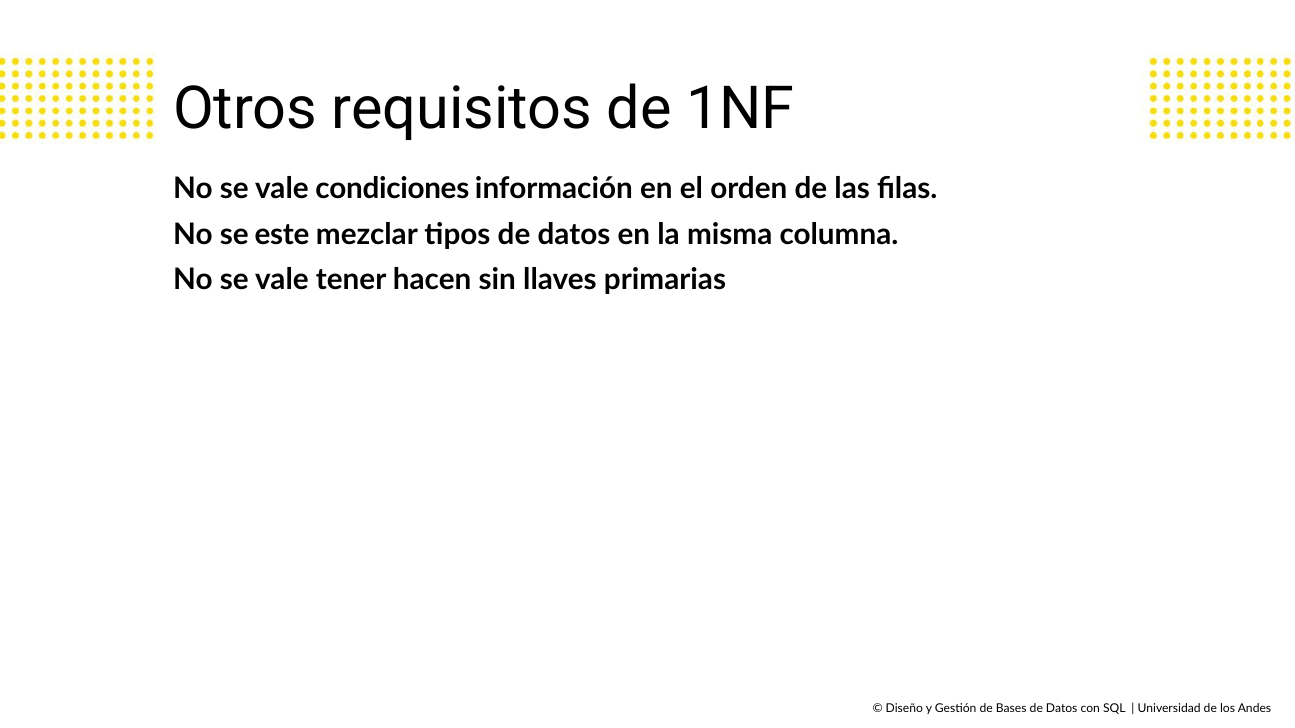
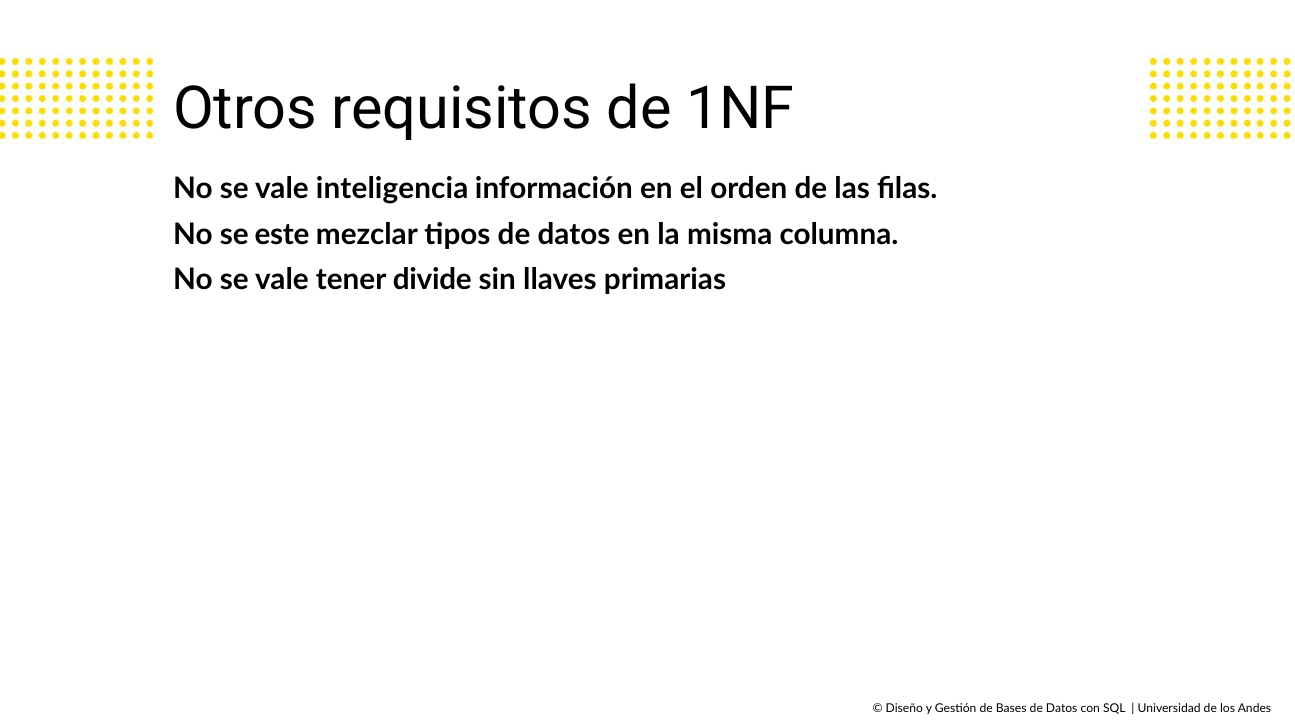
condiciones: condiciones -> inteligencia (392, 189)
hacen: hacen -> divide (432, 280)
